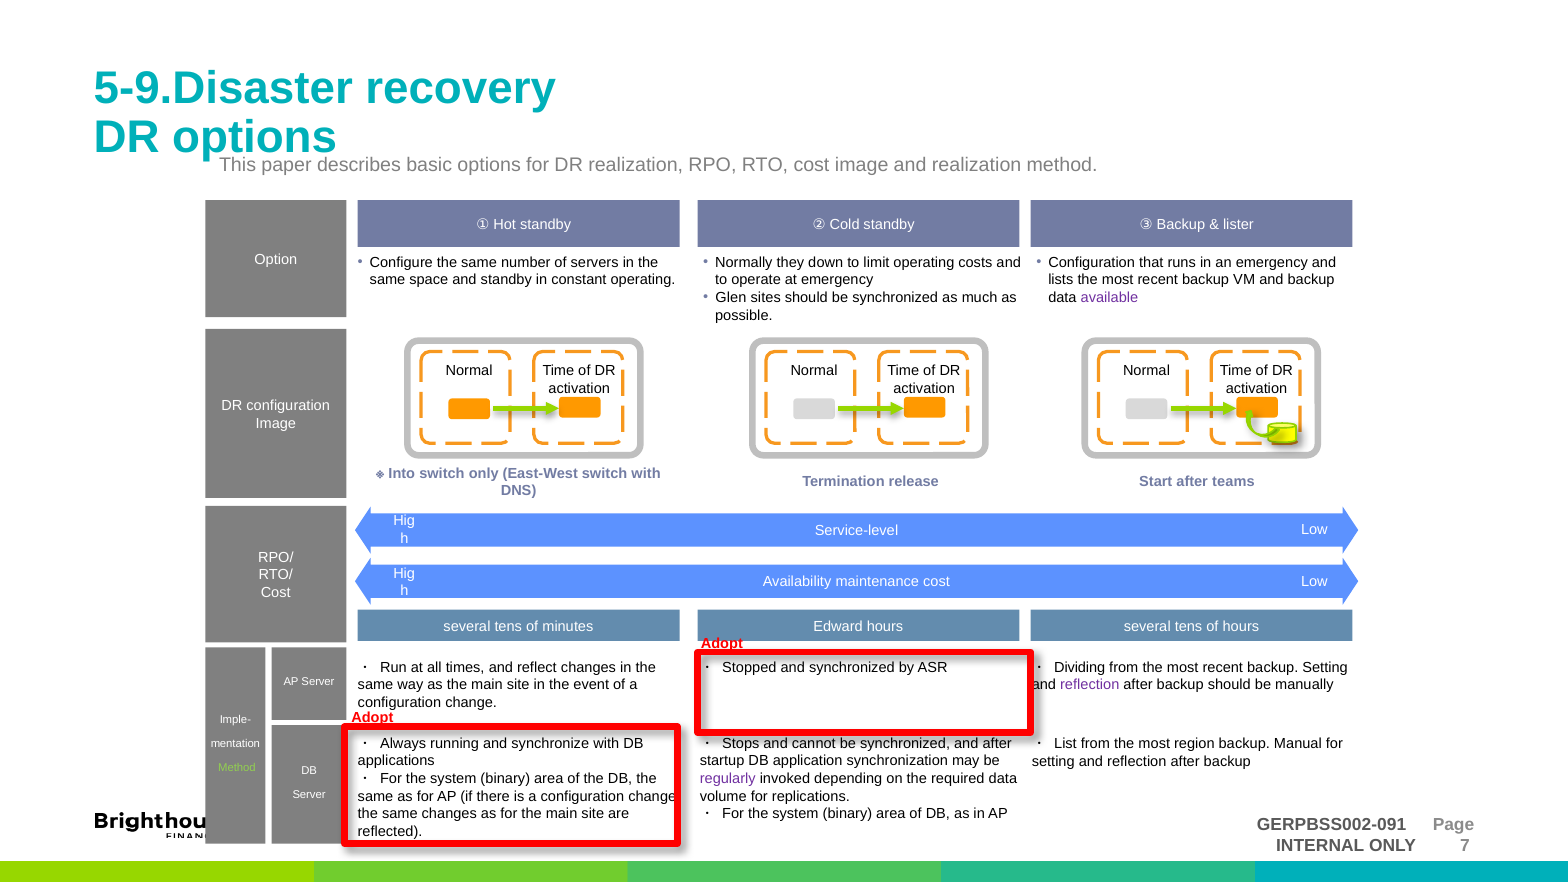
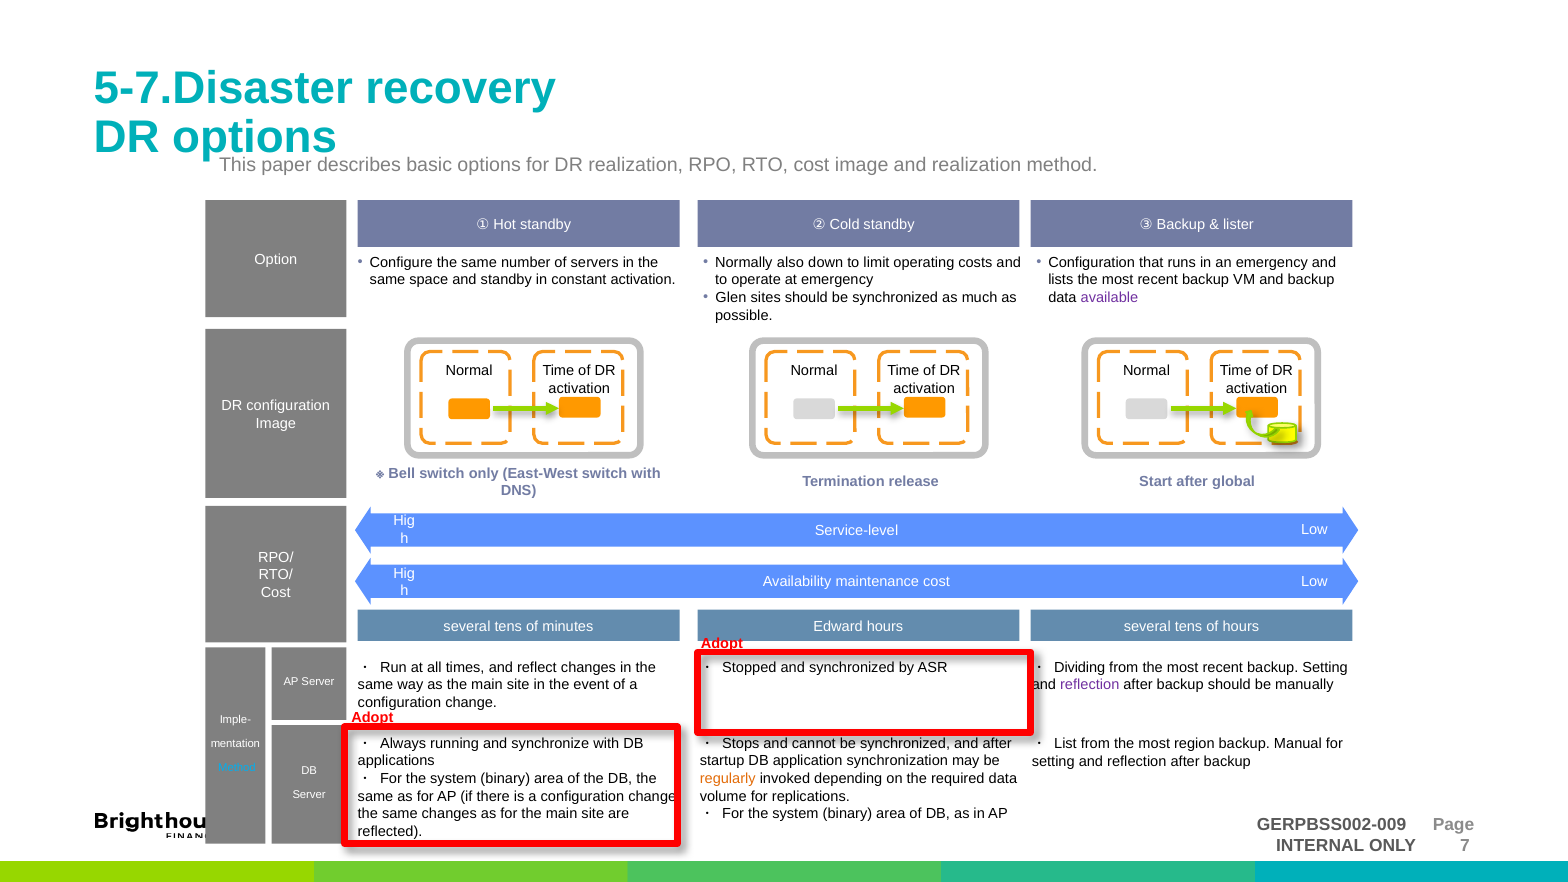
5-9.Disaster: 5-9.Disaster -> 5-7.Disaster (223, 88)
they: they -> also (790, 262)
constant operating: operating -> activation (643, 280)
Into: Into -> Bell (402, 473)
teams: teams -> global (1234, 482)
Method colour: light green -> light blue (237, 767)
regularly colour: purple -> orange (728, 779)
GERPBSS002-091: GERPBSS002-091 -> GERPBSS002-009 (1332, 825)
